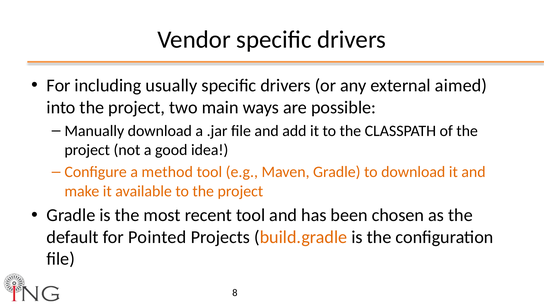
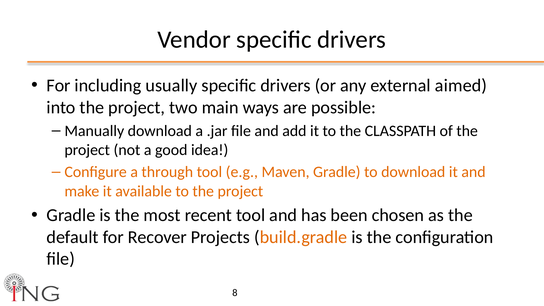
method: method -> through (167, 172)
Pointed: Pointed -> Recover (157, 237)
